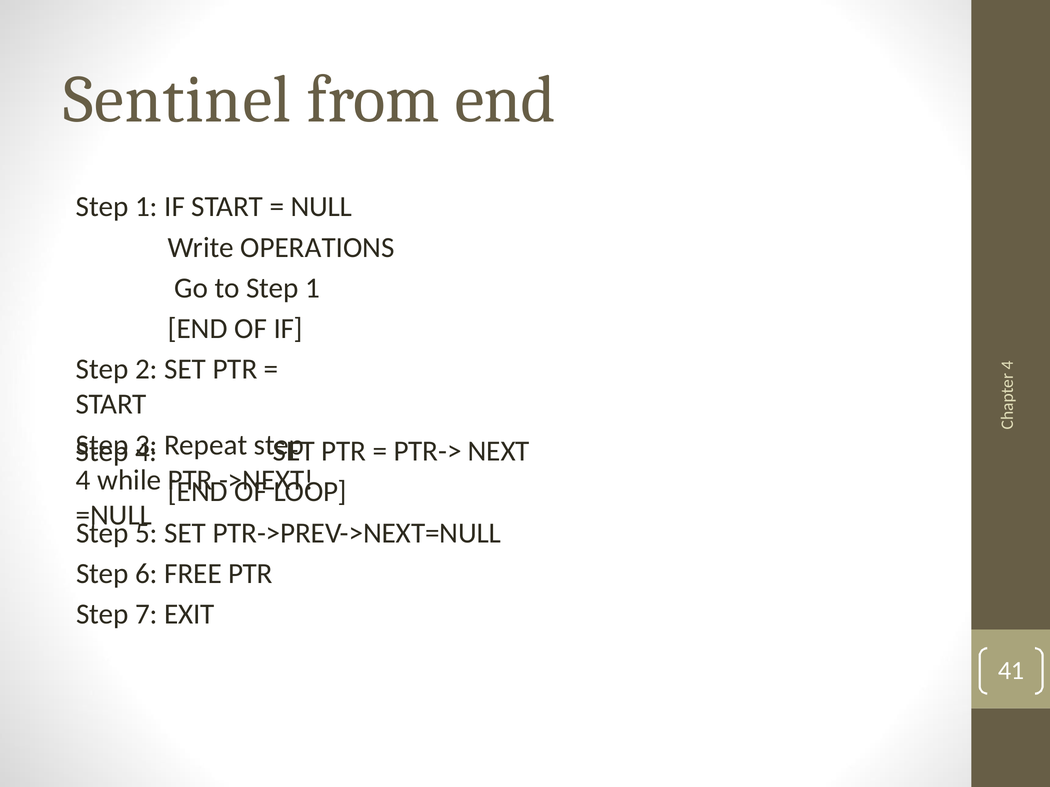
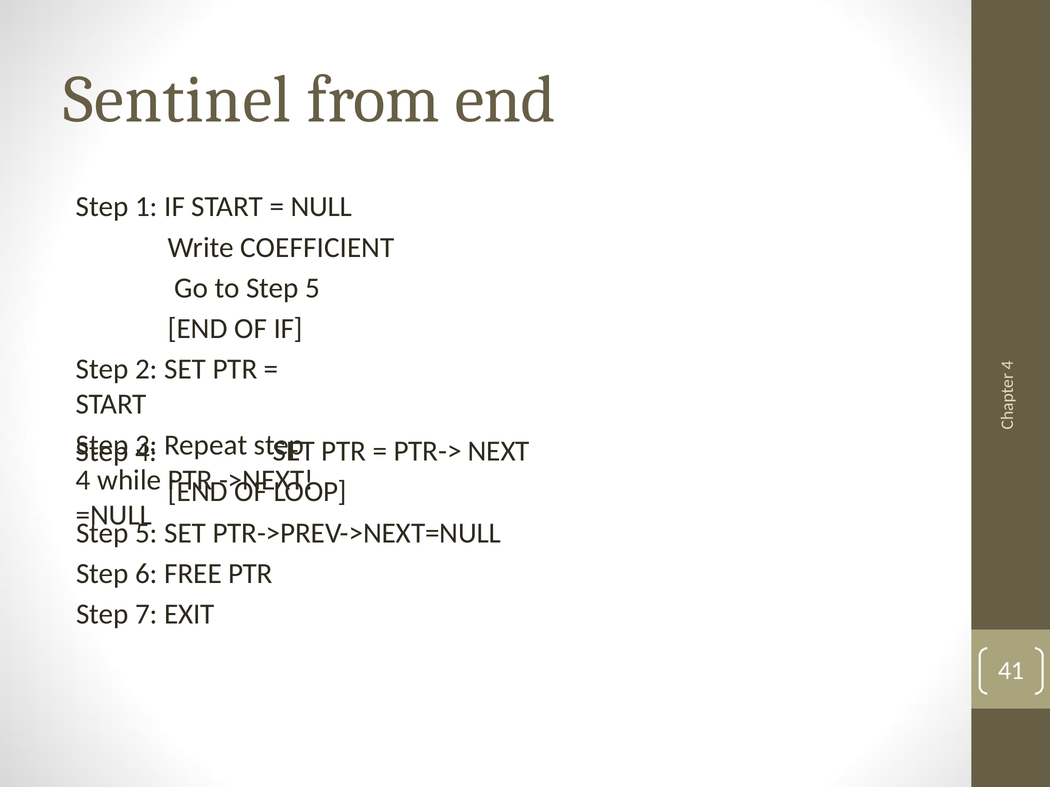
OPERATIONS: OPERATIONS -> COEFFICIENT (317, 248)
to Step 1: 1 -> 5 (313, 288)
